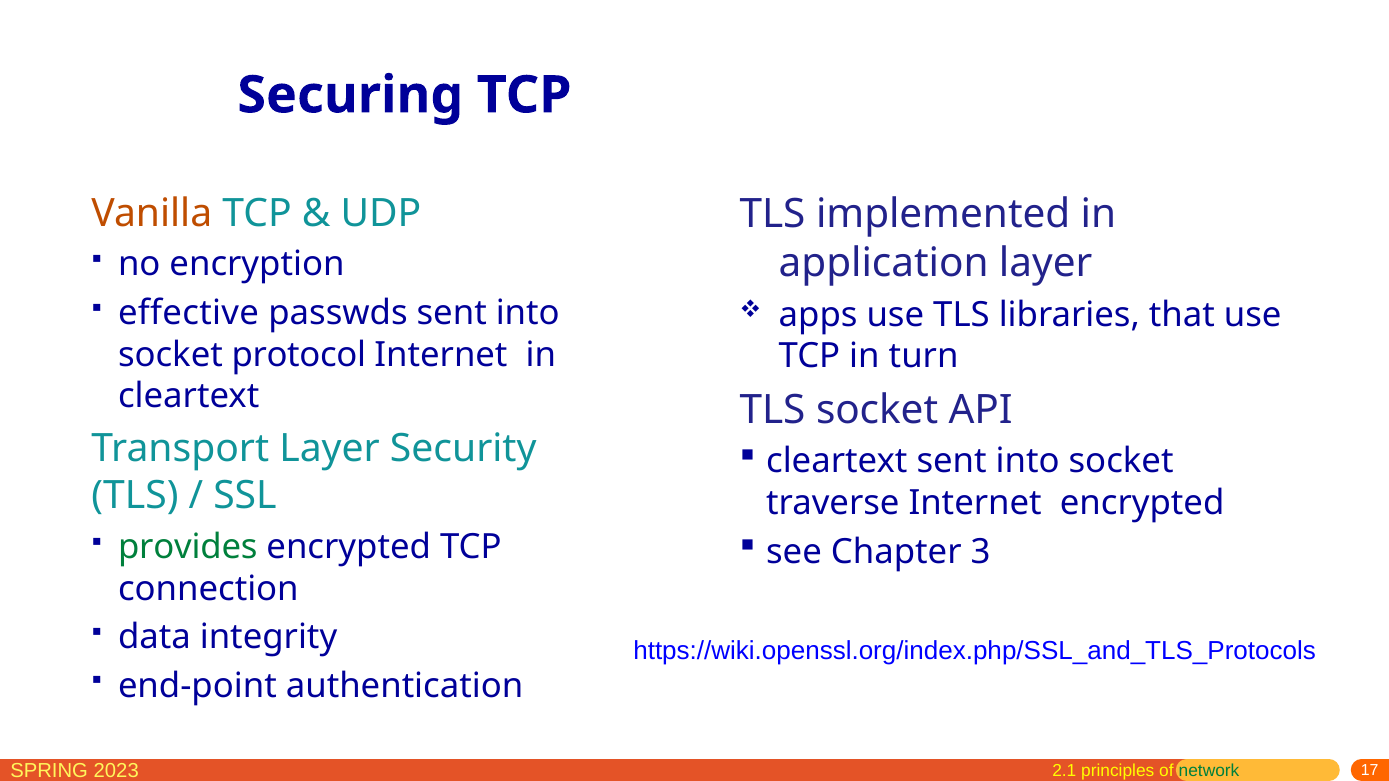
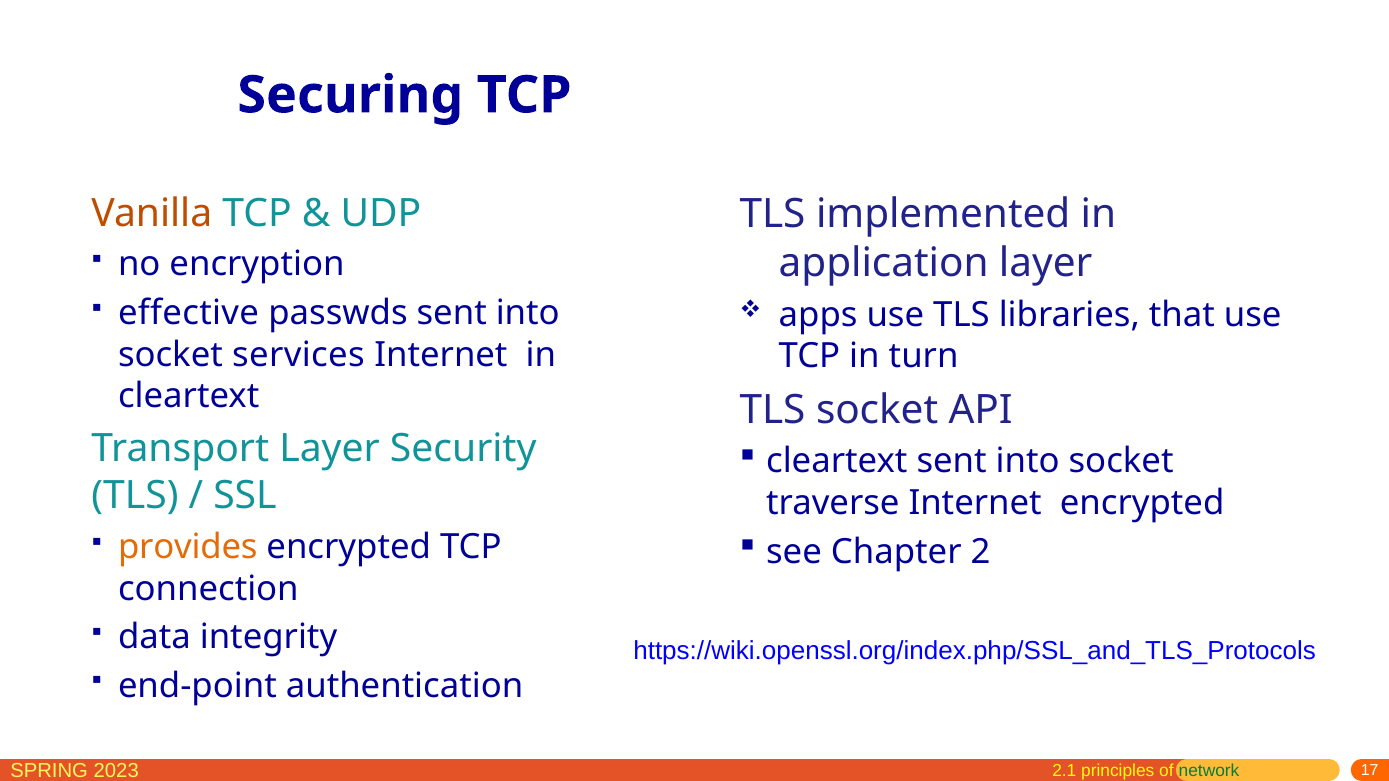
protocol: protocol -> services (298, 355)
provides colour: green -> orange (188, 547)
3: 3 -> 2 (981, 552)
